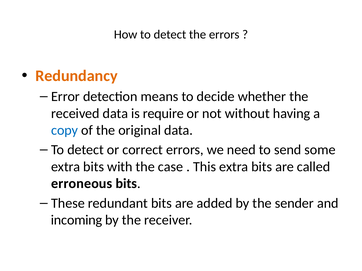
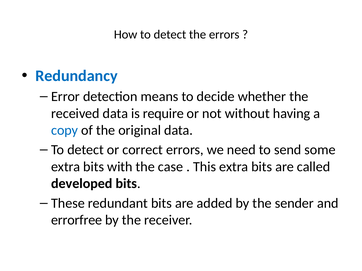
Redundancy colour: orange -> blue (76, 76)
erroneous: erroneous -> developed (82, 184)
incoming: incoming -> errorfree (77, 220)
